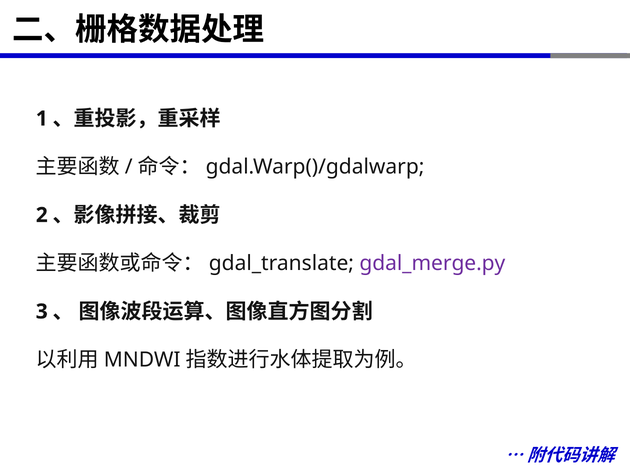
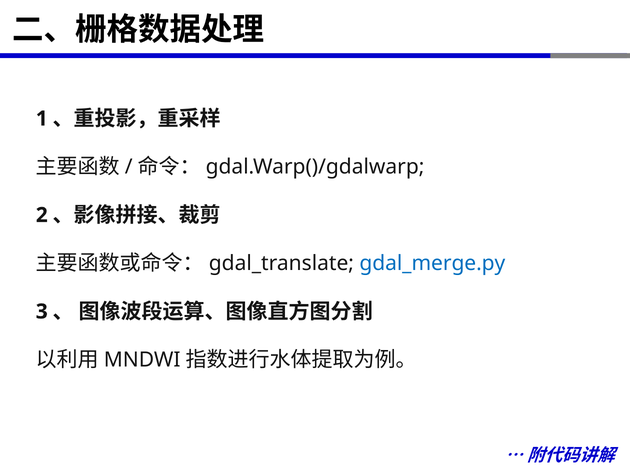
gdal_merge.py colour: purple -> blue (432, 264)
